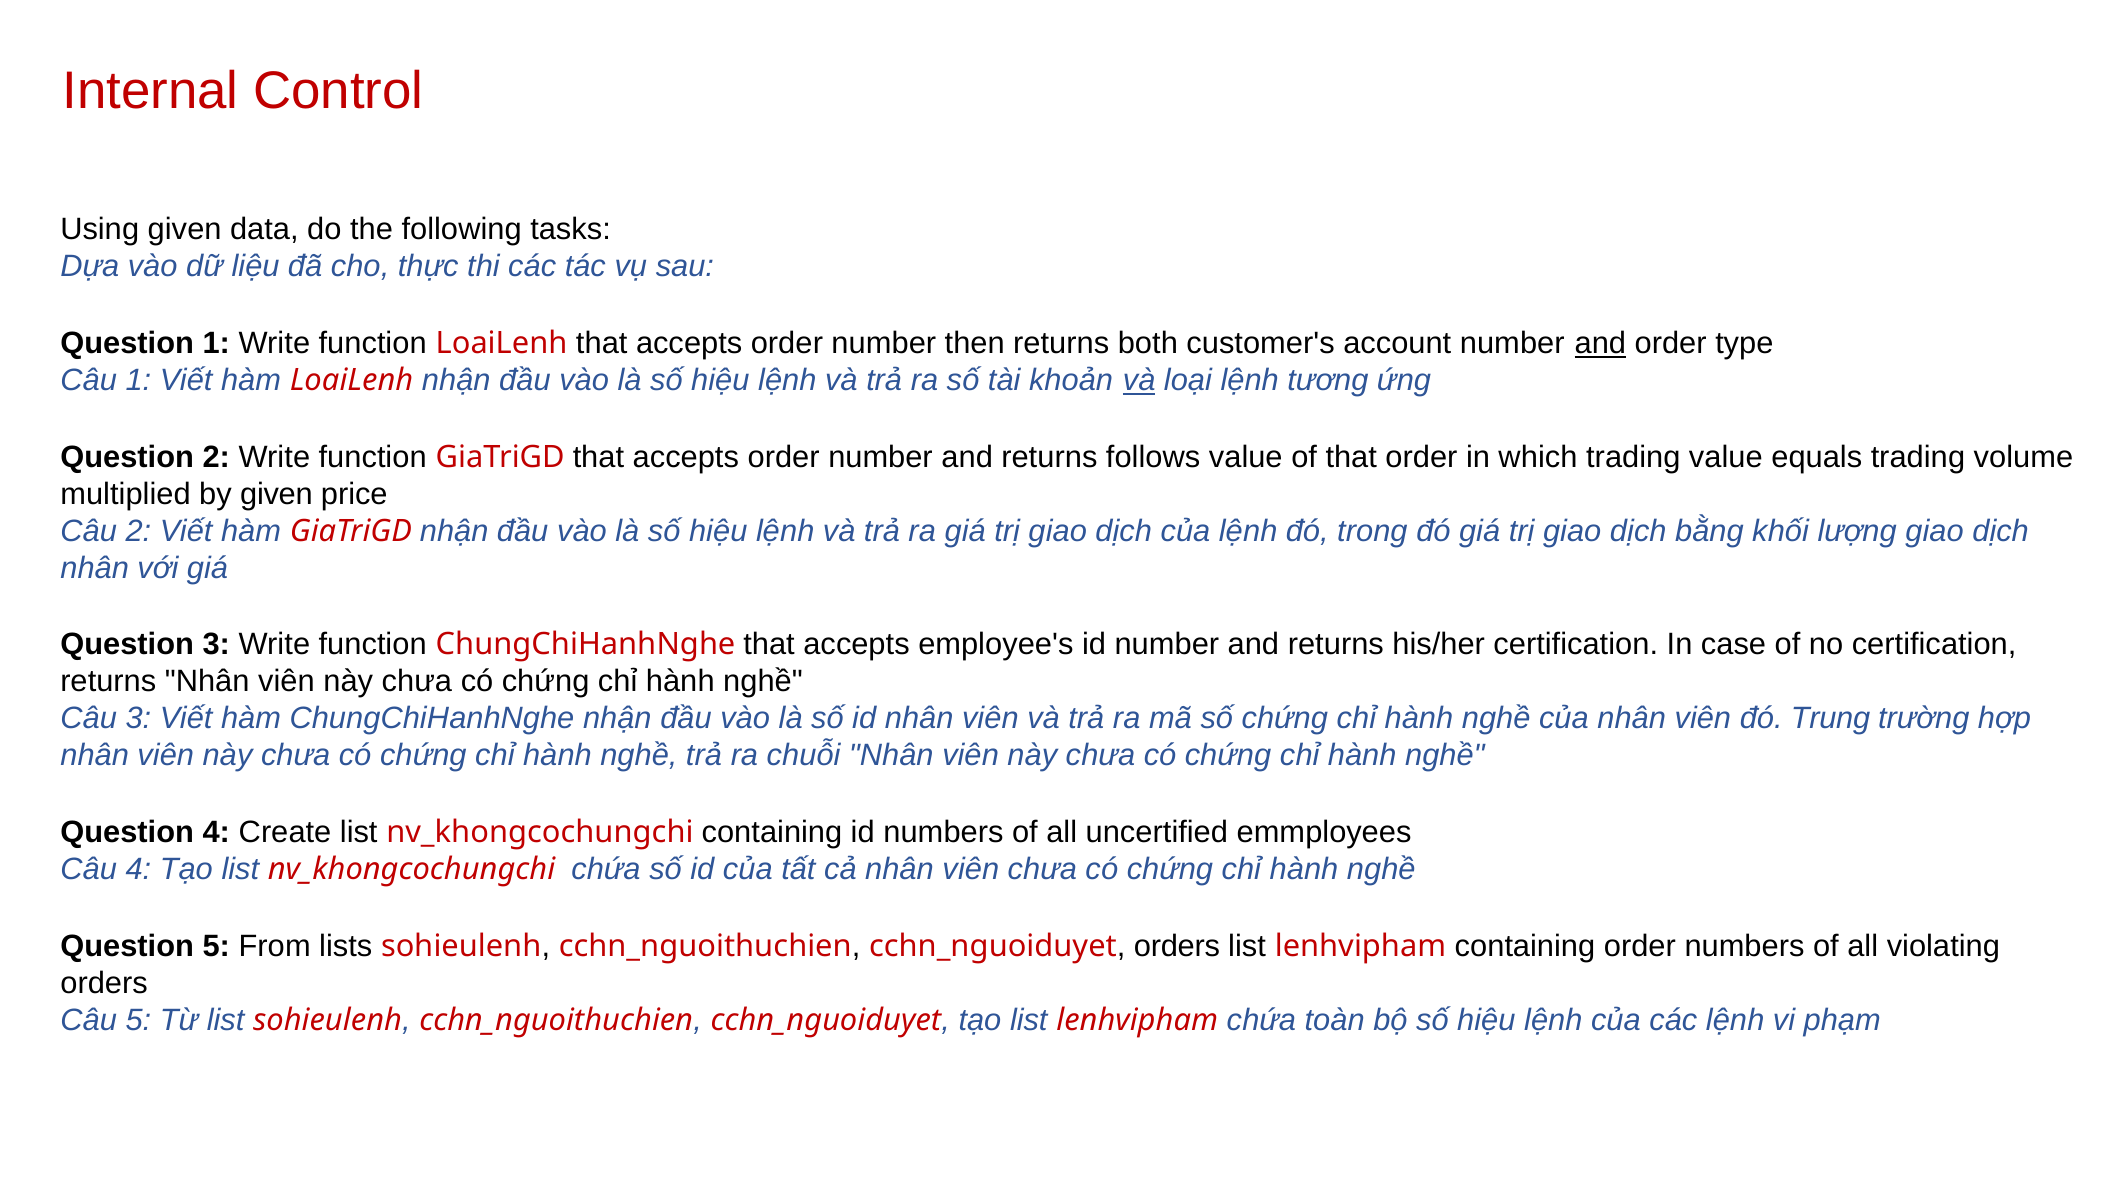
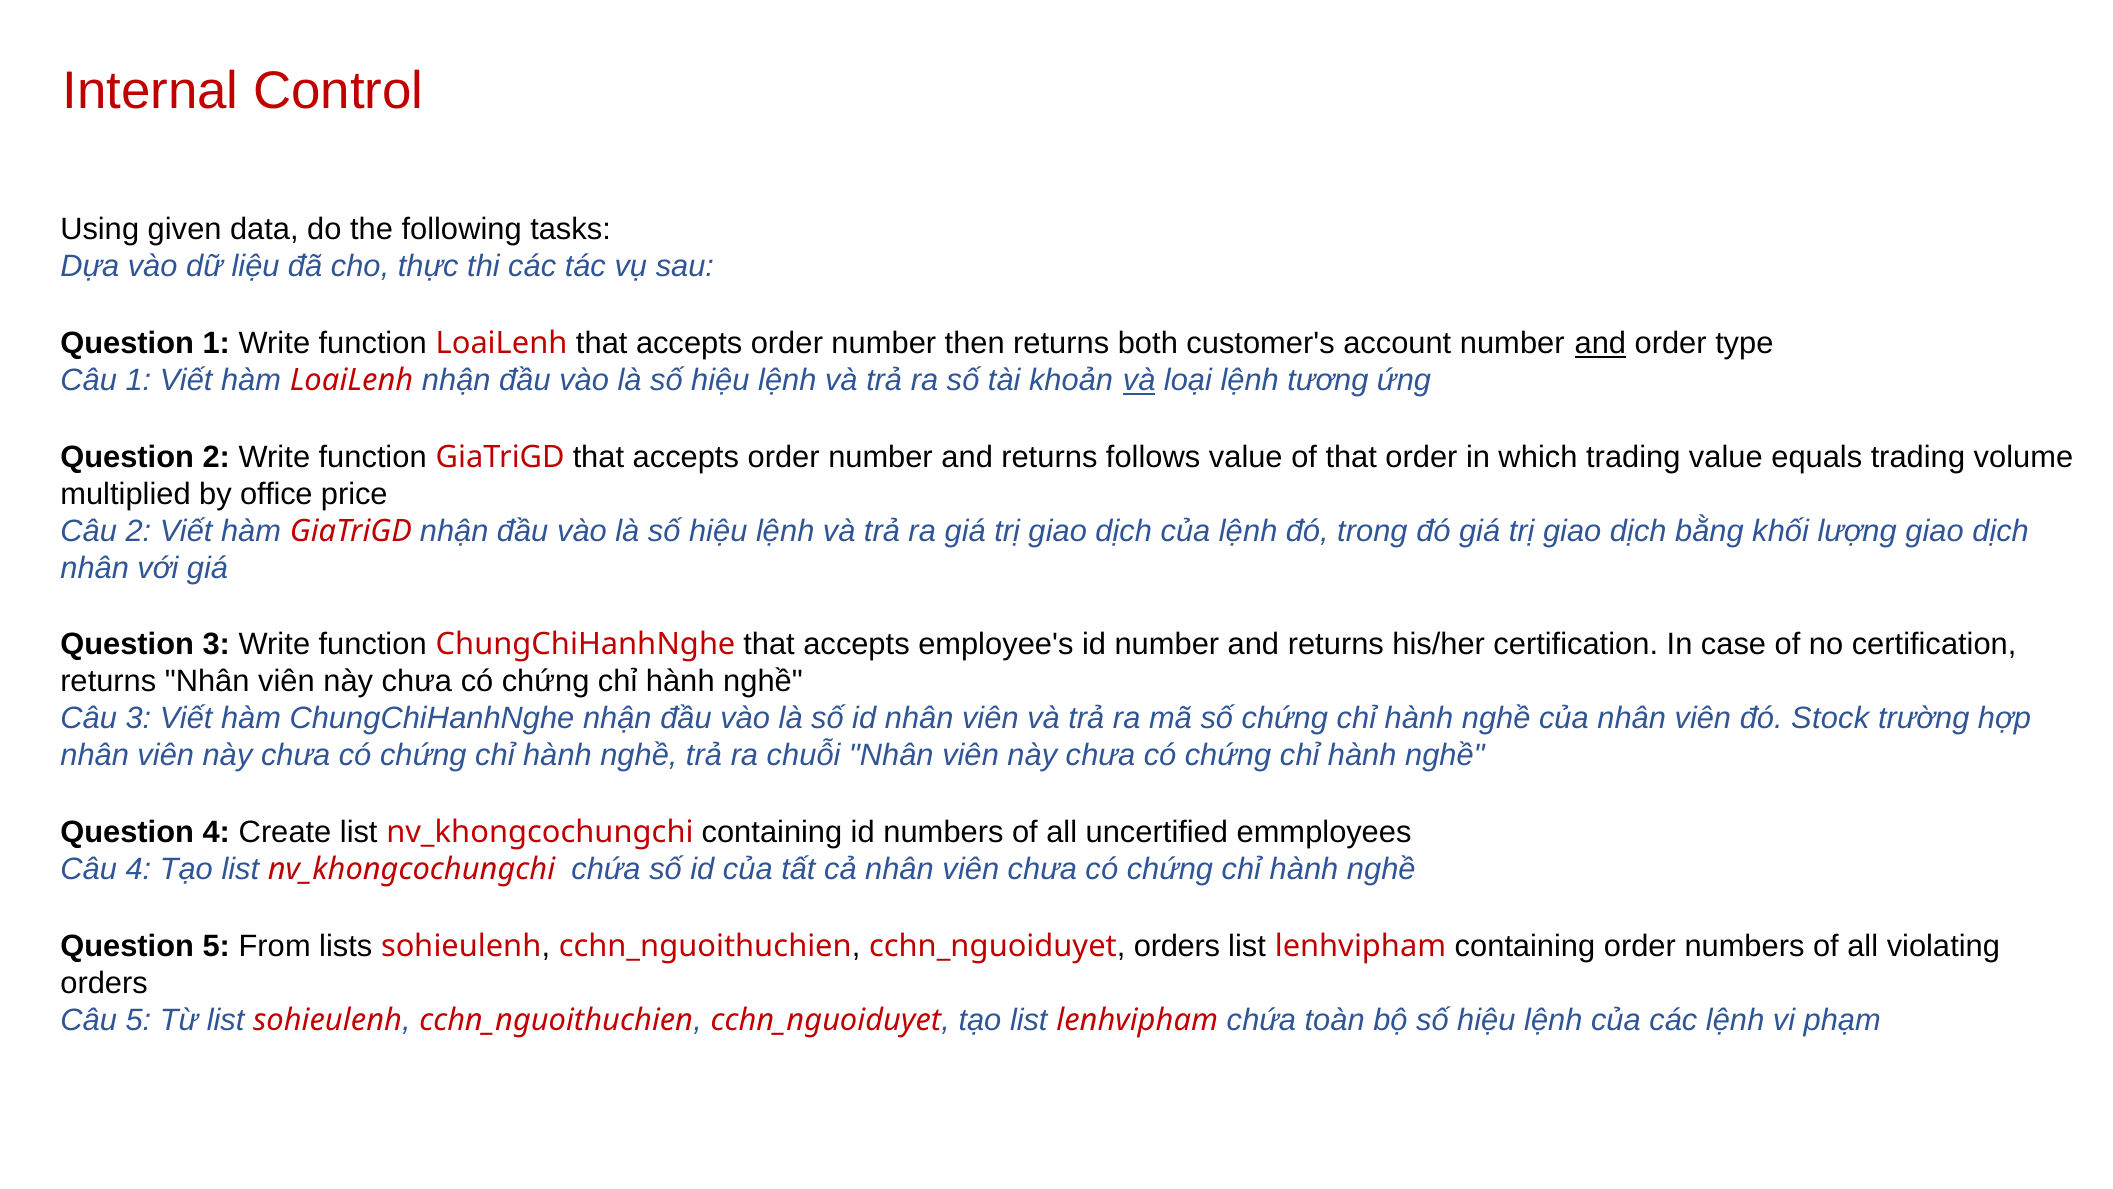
by given: given -> office (276, 494)
Trung: Trung -> Stock (1830, 718)
